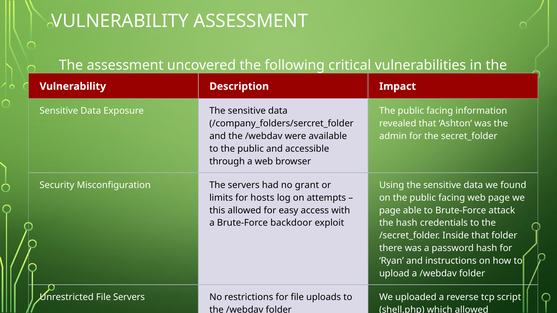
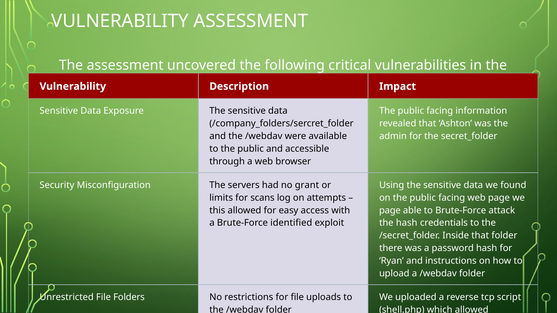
hosts: hosts -> scans (262, 198)
Brute-Force backdoor: backdoor -> identified (291, 223)
File Servers: Servers -> Folders (129, 297)
